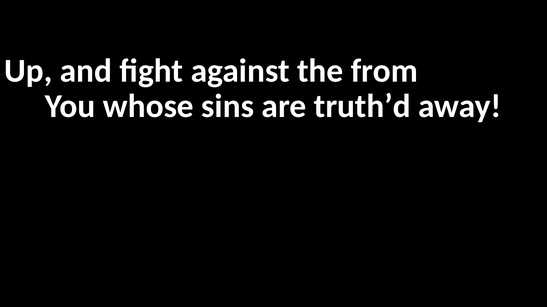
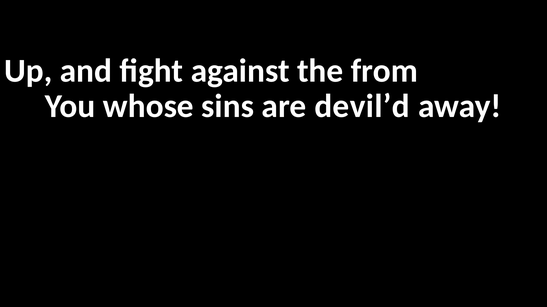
truth’d: truth’d -> devil’d (362, 107)
